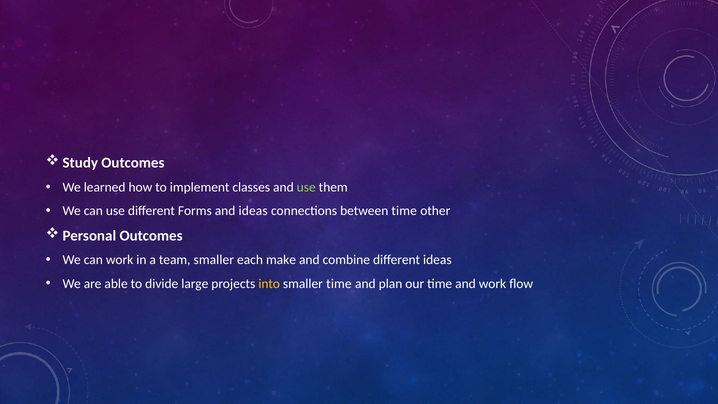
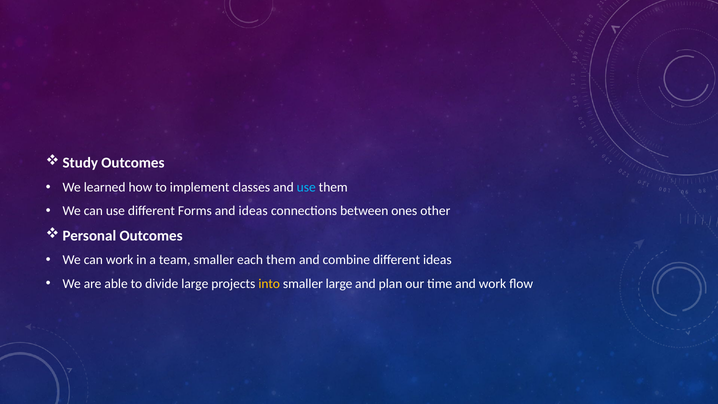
use colour: light green -> light blue (306, 187)
between time: time -> ones (404, 211)
each make: make -> them (281, 260)
smaller time: time -> large (339, 284)
